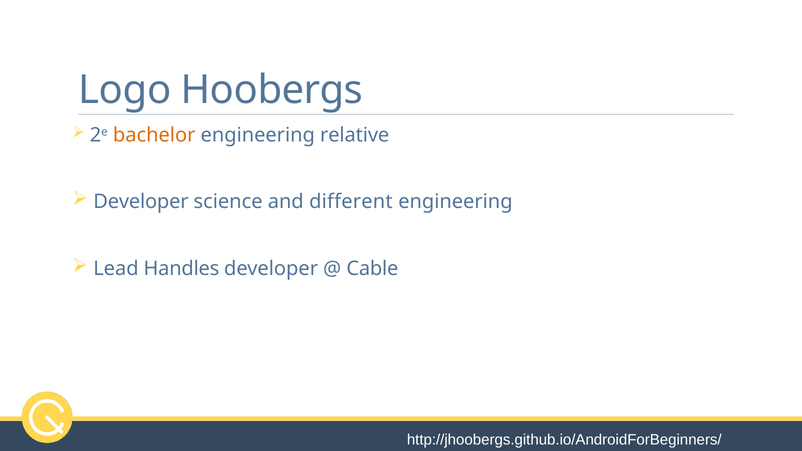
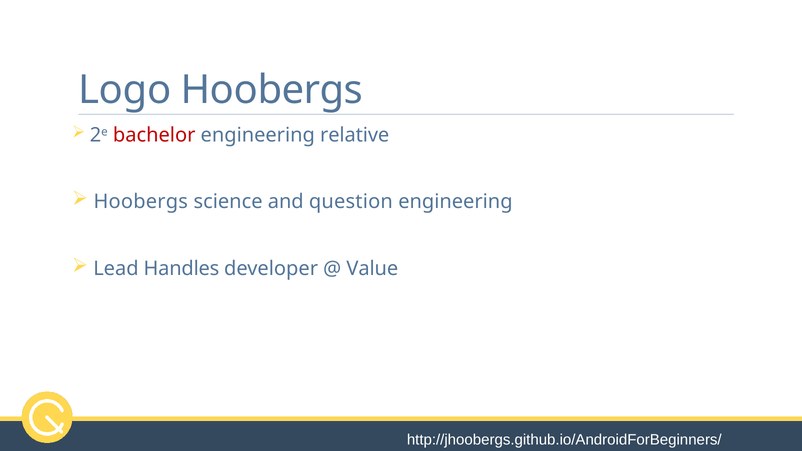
bachelor colour: orange -> red (154, 135)
Developer: Developer -> Hoobergs (141, 202)
different: different -> question (351, 202)
Cable: Cable -> Value (372, 269)
